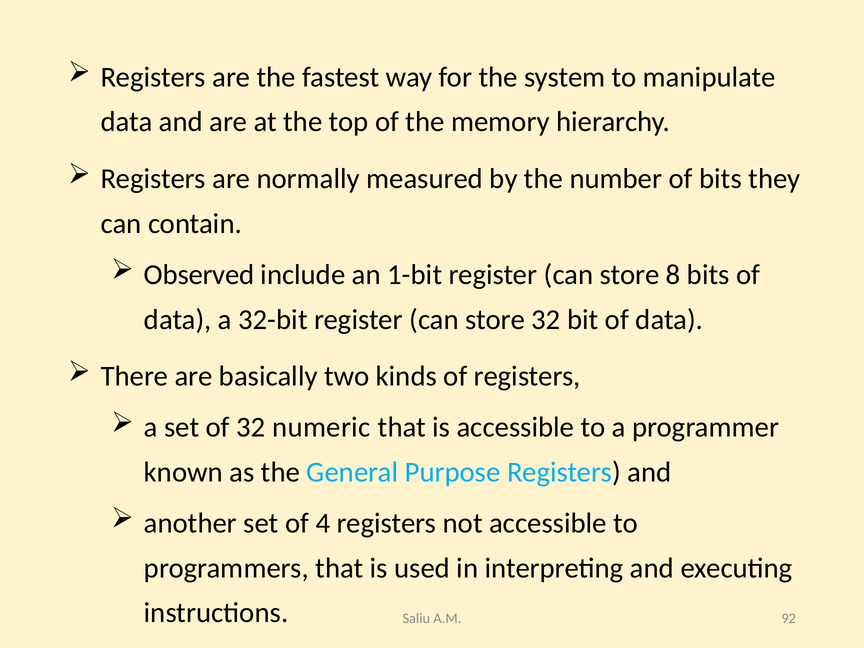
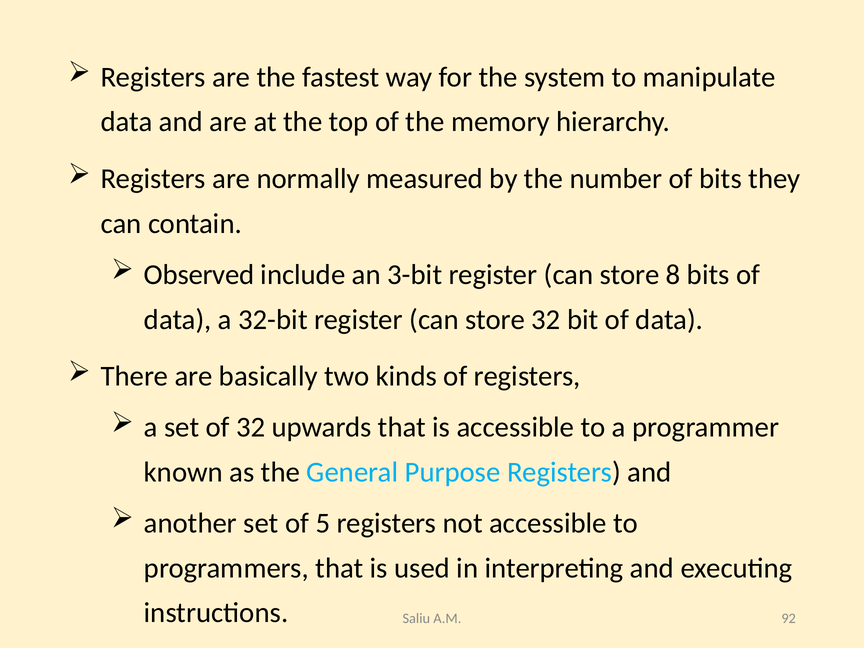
1-bit: 1-bit -> 3-bit (415, 275)
numeric: numeric -> upwards (322, 427)
4: 4 -> 5 (323, 523)
